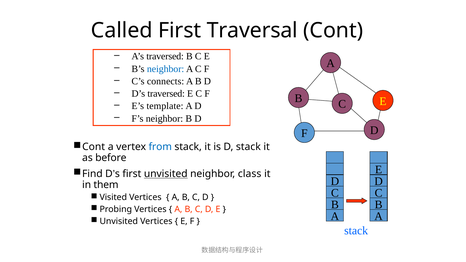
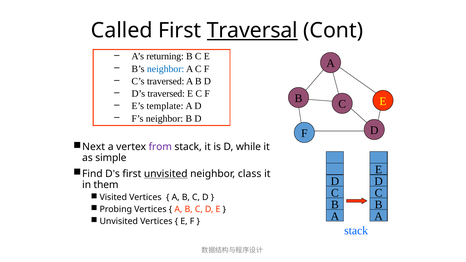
Traversal underline: none -> present (252, 30)
A’s traversed: traversed -> returning (165, 56)
C’s connects: connects -> traversed (166, 81)
Cont: Cont -> Next (94, 147)
from colour: blue -> purple (160, 147)
is D stack: stack -> while (248, 147)
before: before -> simple (111, 158)
